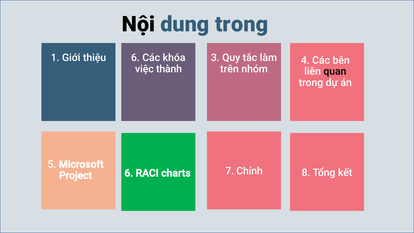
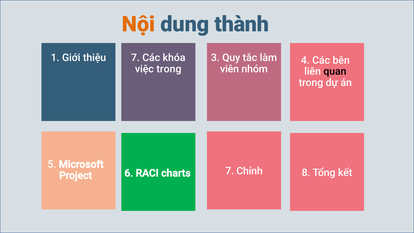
Nội colour: black -> orange (139, 24)
dung trong: trong -> thành (242, 24)
thiệu 6: 6 -> 7 (135, 58)
việc thành: thành -> trong (169, 69)
trên: trên -> viên (230, 69)
